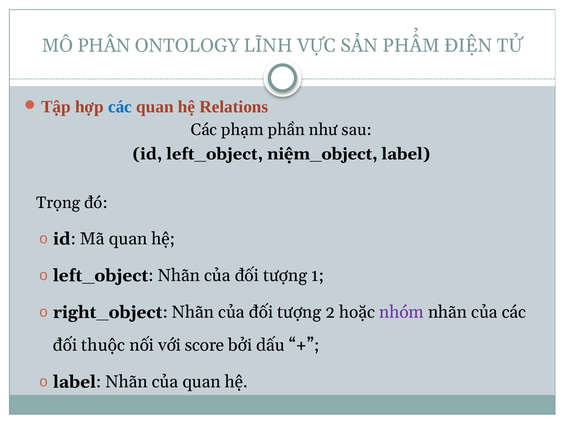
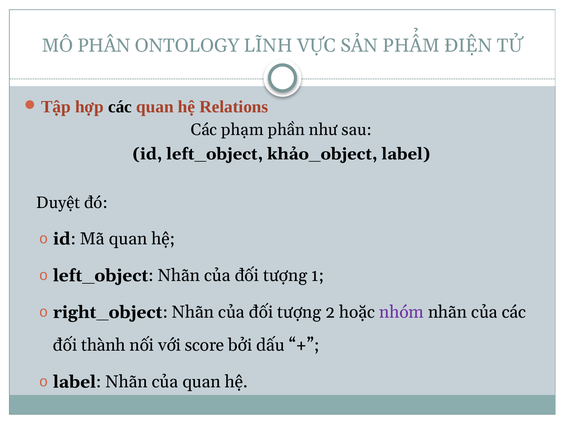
các colour: blue -> black (120, 107)
niệm_object: niệm_object -> khảo_object (322, 154)
Trọng: Trọng -> Duyệt (58, 203)
thuộc: thuộc -> thành (103, 345)
